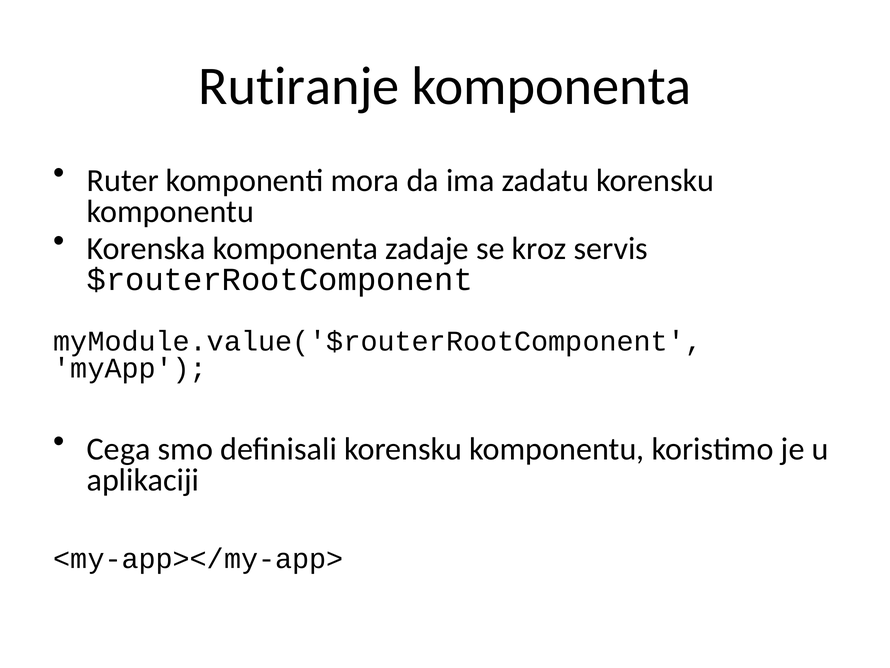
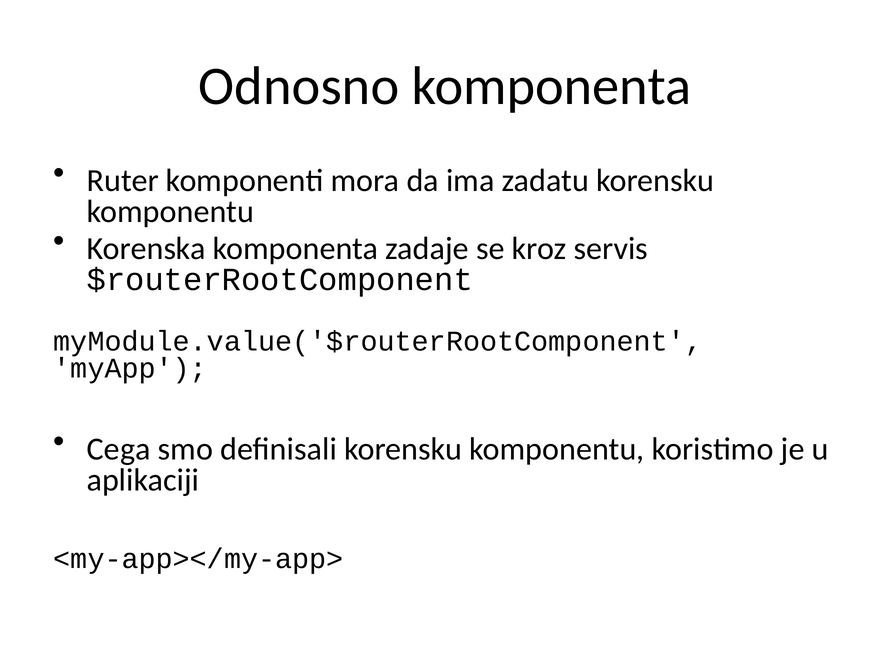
Rutiranje: Rutiranje -> Odnosno (299, 86)
